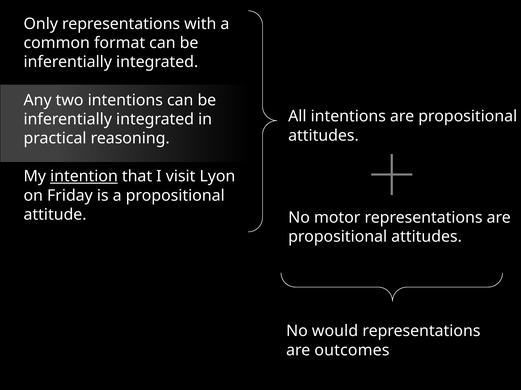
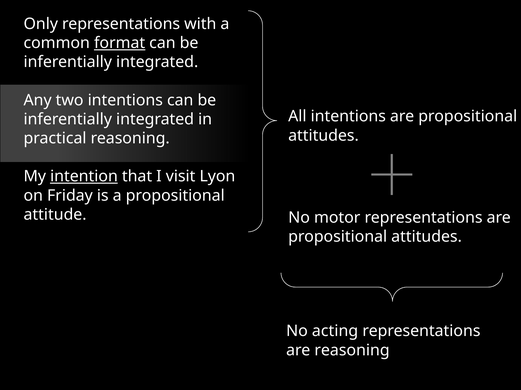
format underline: none -> present (120, 43)
would: would -> acting (335, 332)
are outcomes: outcomes -> reasoning (352, 351)
